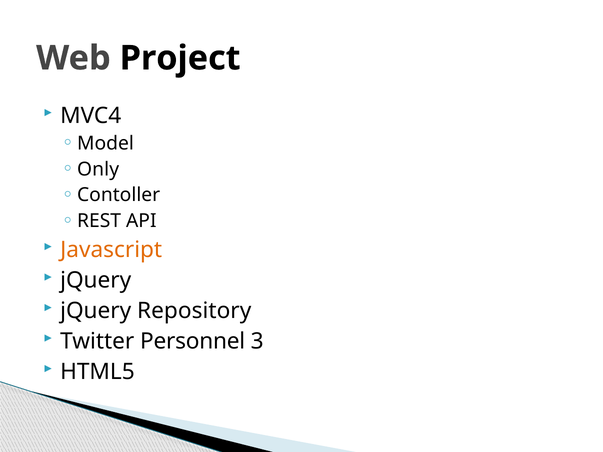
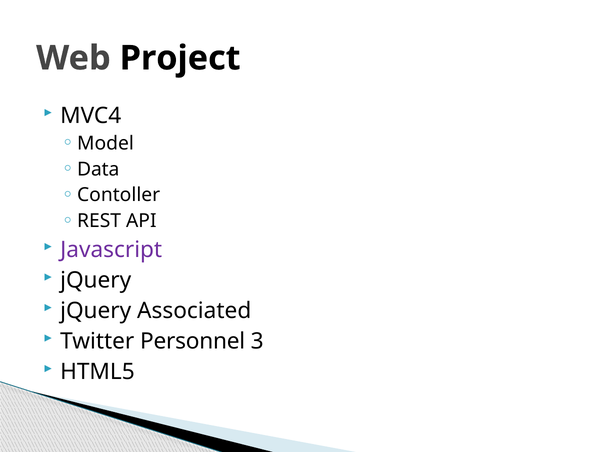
Only: Only -> Data (98, 169)
Javascript colour: orange -> purple (111, 250)
Repository: Repository -> Associated (194, 311)
